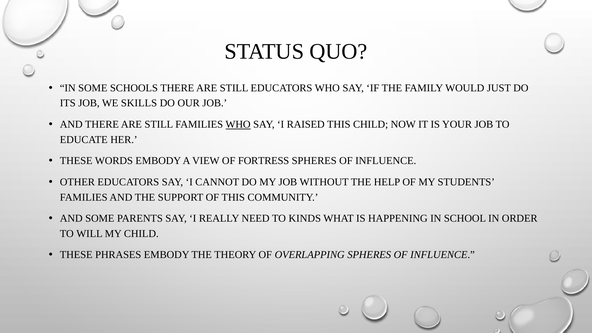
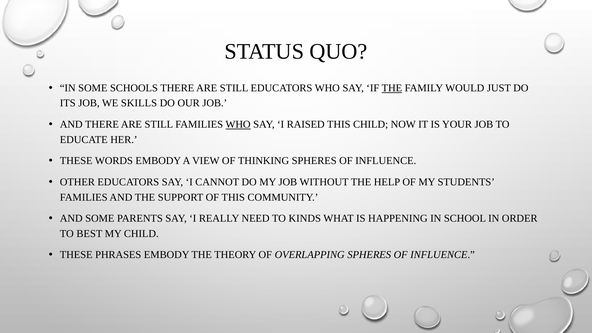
THE underline: none -> present (392, 88)
FORTRESS: FORTRESS -> THINKING (264, 161)
WILL: WILL -> BEST (89, 234)
